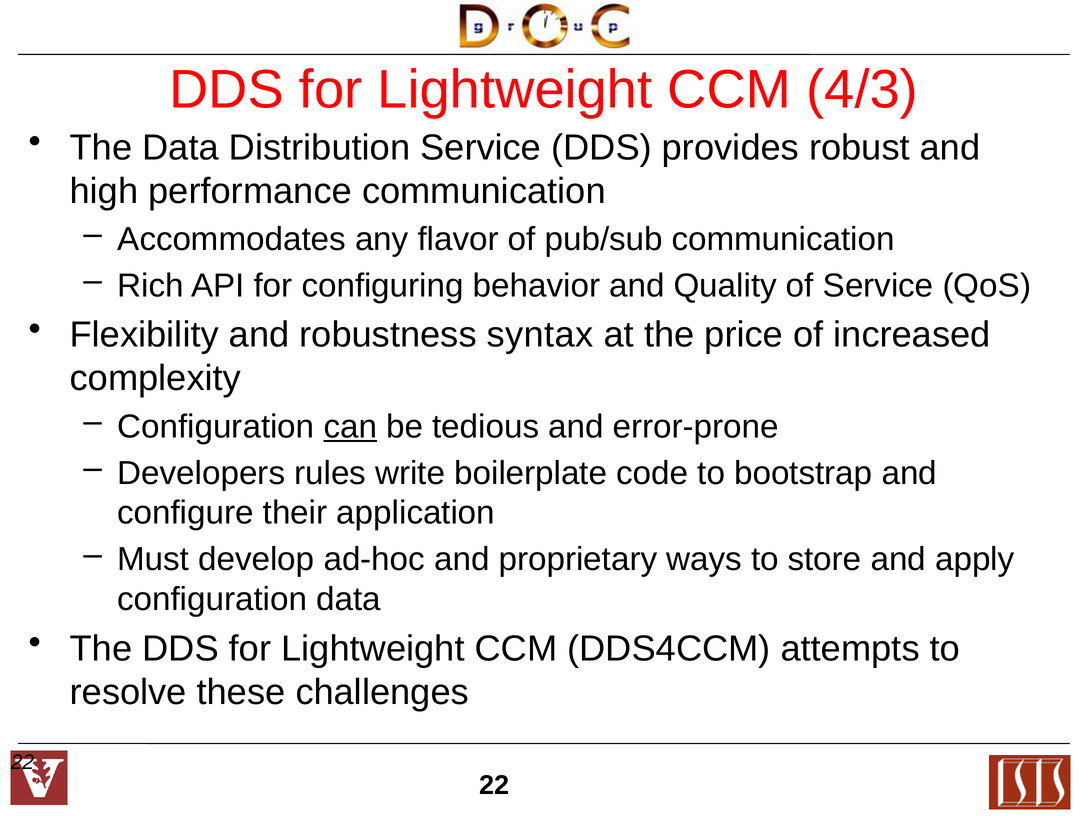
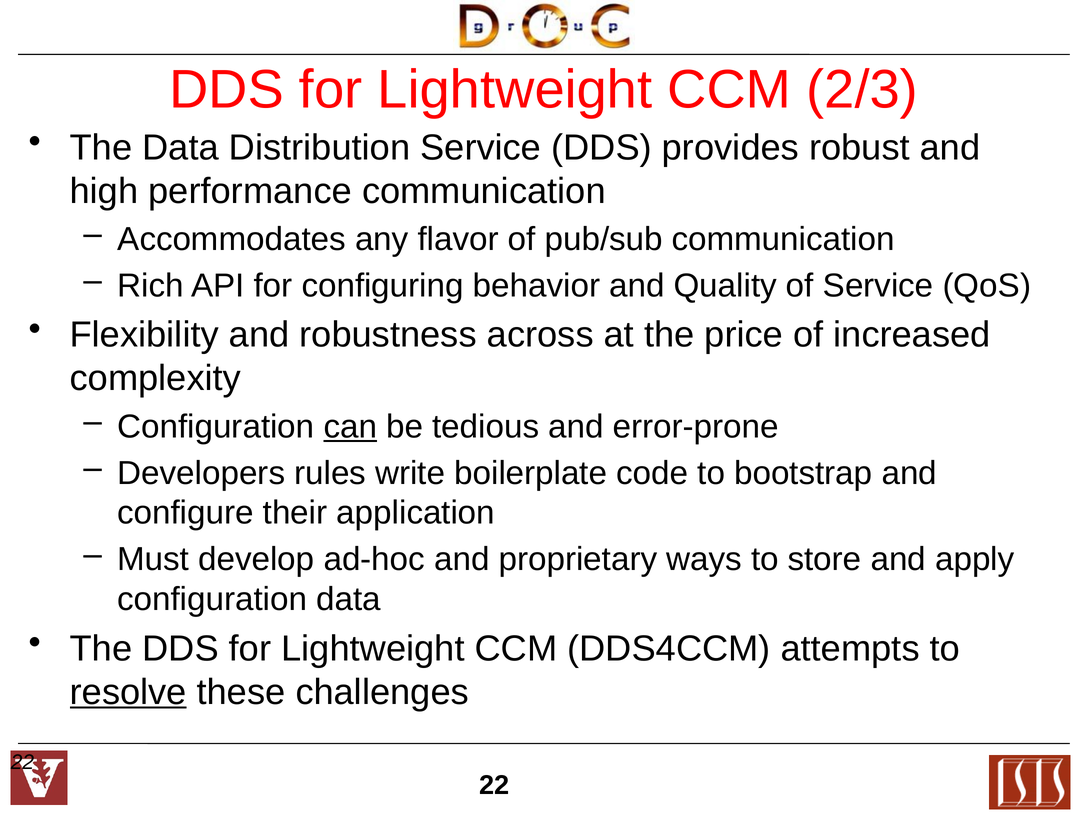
4/3: 4/3 -> 2/3 (862, 90)
syntax: syntax -> across (540, 335)
resolve underline: none -> present (128, 692)
